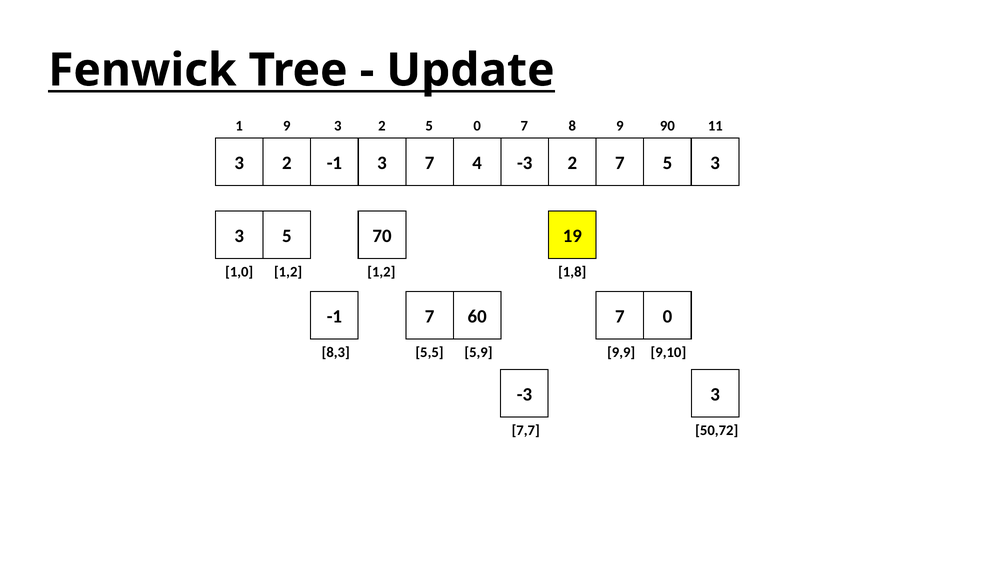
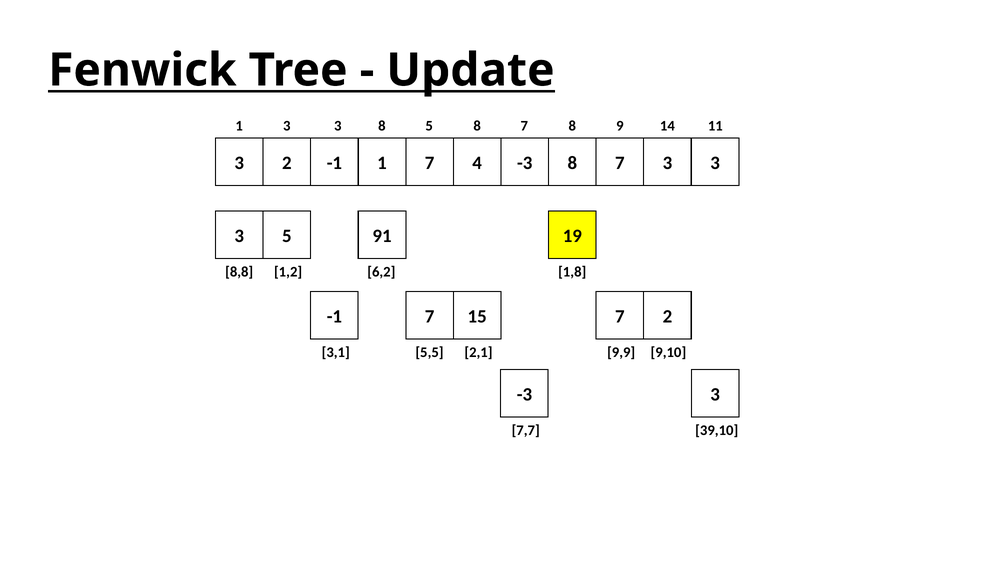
1 9: 9 -> 3 (287, 126)
2: 2 -> 8 (382, 126)
5 0: 0 -> 8 (477, 126)
90: 90 -> 14 (667, 126)
-1 3: 3 -> 1 (382, 163)
-3 2: 2 -> 8 (572, 163)
7 5: 5 -> 3 (667, 163)
70: 70 -> 91 (382, 236)
1,0: 1,0 -> 8,8 (239, 272)
1,2 1,2: 1,2 -> 6,2 (381, 272)
60: 60 -> 15 (477, 317)
7 0: 0 -> 2 (667, 317)
8,3: 8,3 -> 3,1 (336, 353)
5,9: 5,9 -> 2,1 (478, 353)
50,72: 50,72 -> 39,10 (717, 430)
